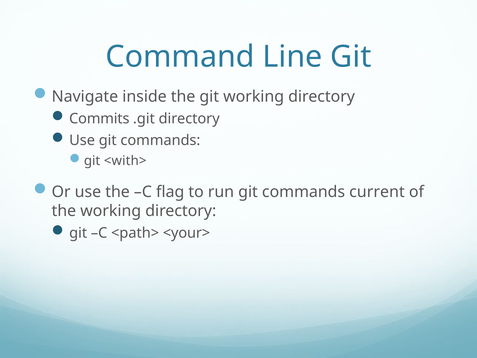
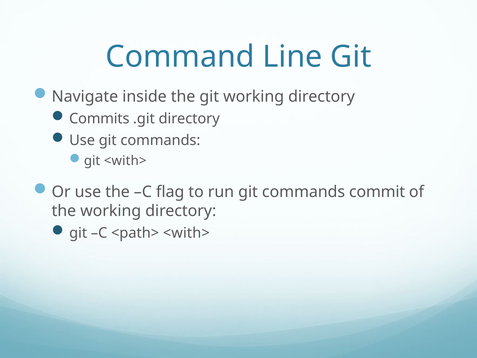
current: current -> commit (377, 192)
<path> <your>: <your> -> <with> (186, 233)
